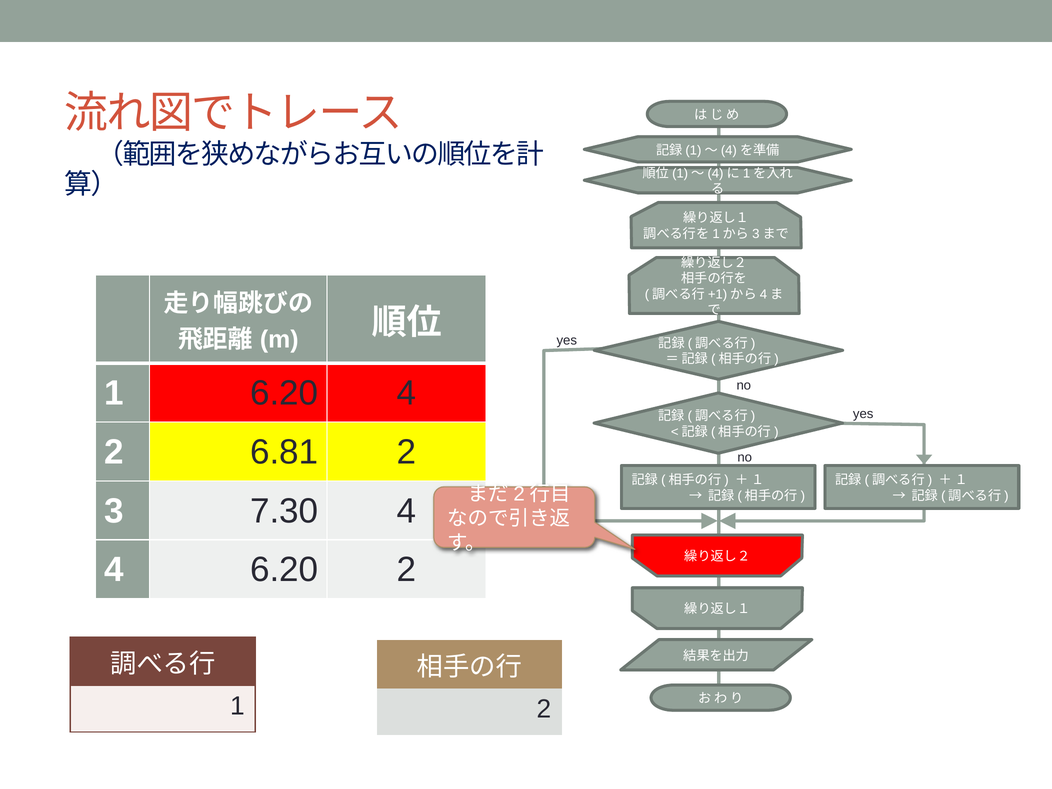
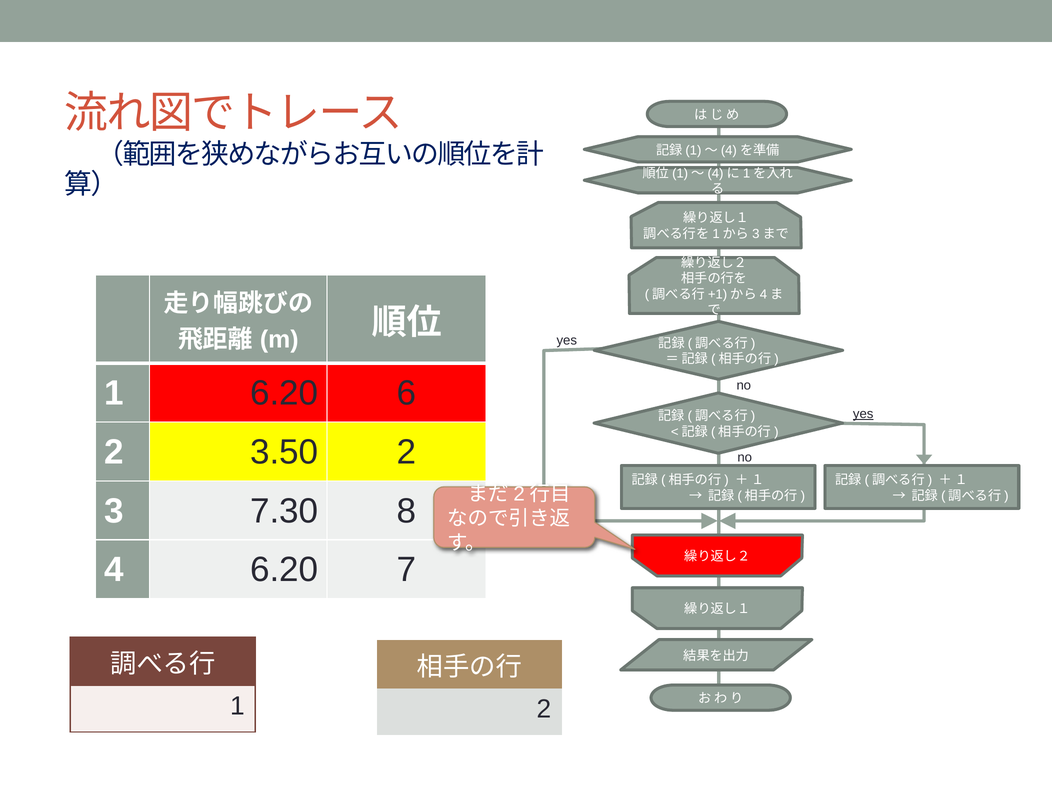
6.20 4: 4 -> 6 (407, 393)
yes underline: none -> present (863, 414)
6.81: 6.81 -> 3.50 (284, 452)
7.30 4: 4 -> 8 (407, 511)
6.20 2: 2 -> 7 (407, 570)
